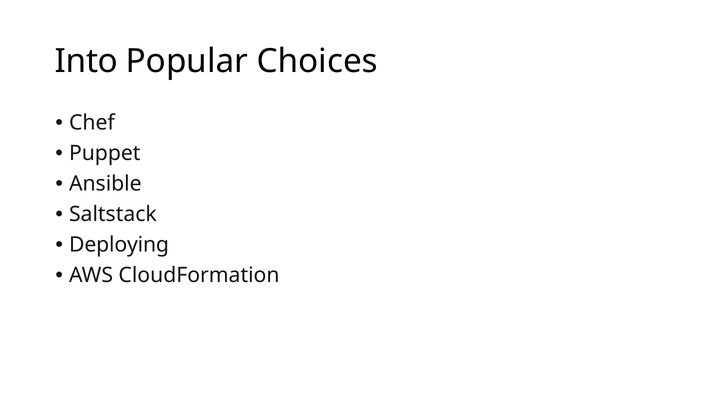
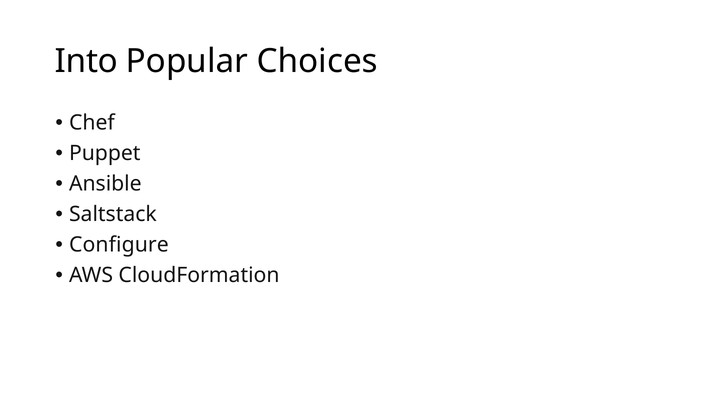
Deploying: Deploying -> Configure (119, 245)
